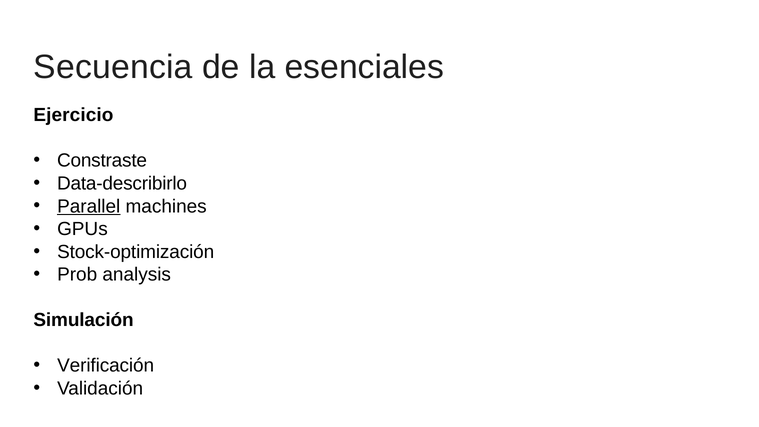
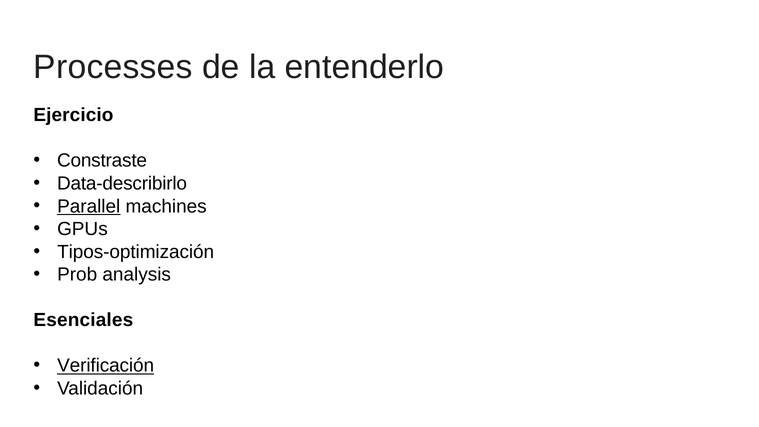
Secuencia: Secuencia -> Processes (113, 67)
esenciales: esenciales -> entenderlo (364, 67)
Stock-optimización: Stock-optimización -> Tipos-optimización (136, 252)
Simulación: Simulación -> Esenciales (83, 320)
Verificación underline: none -> present (106, 366)
